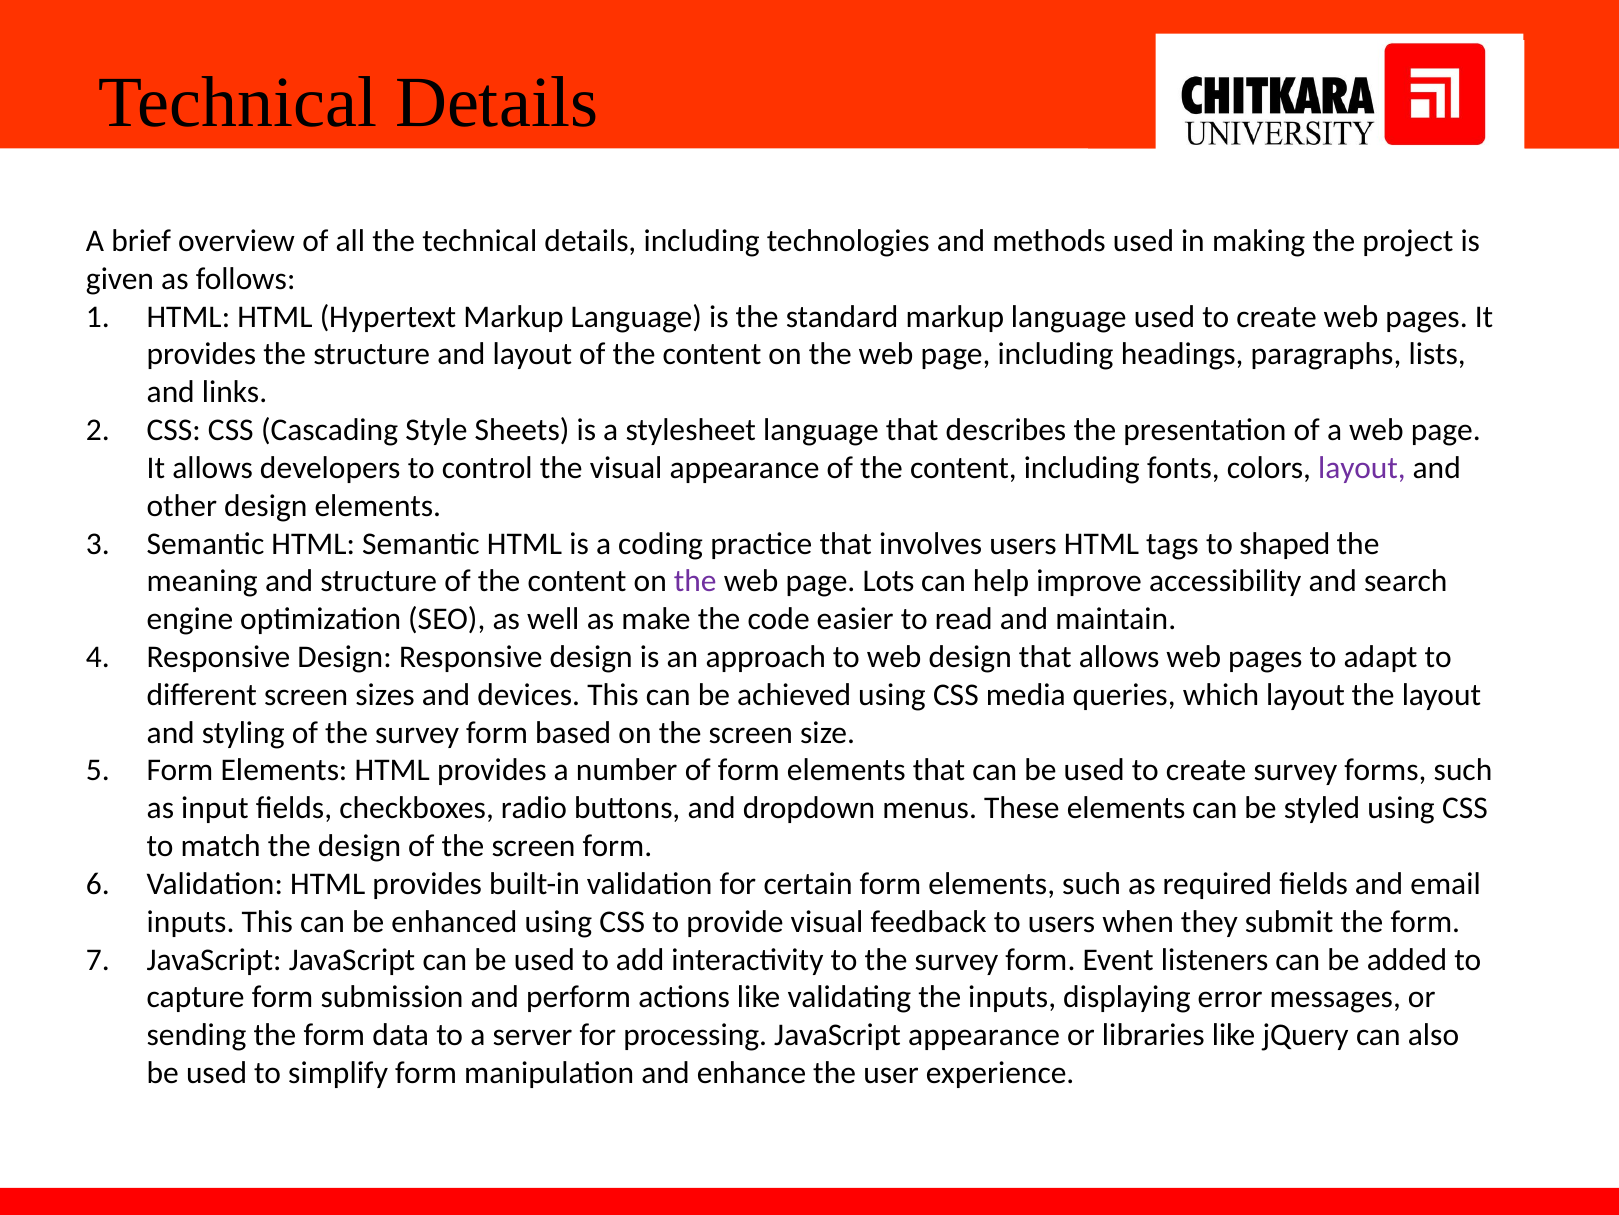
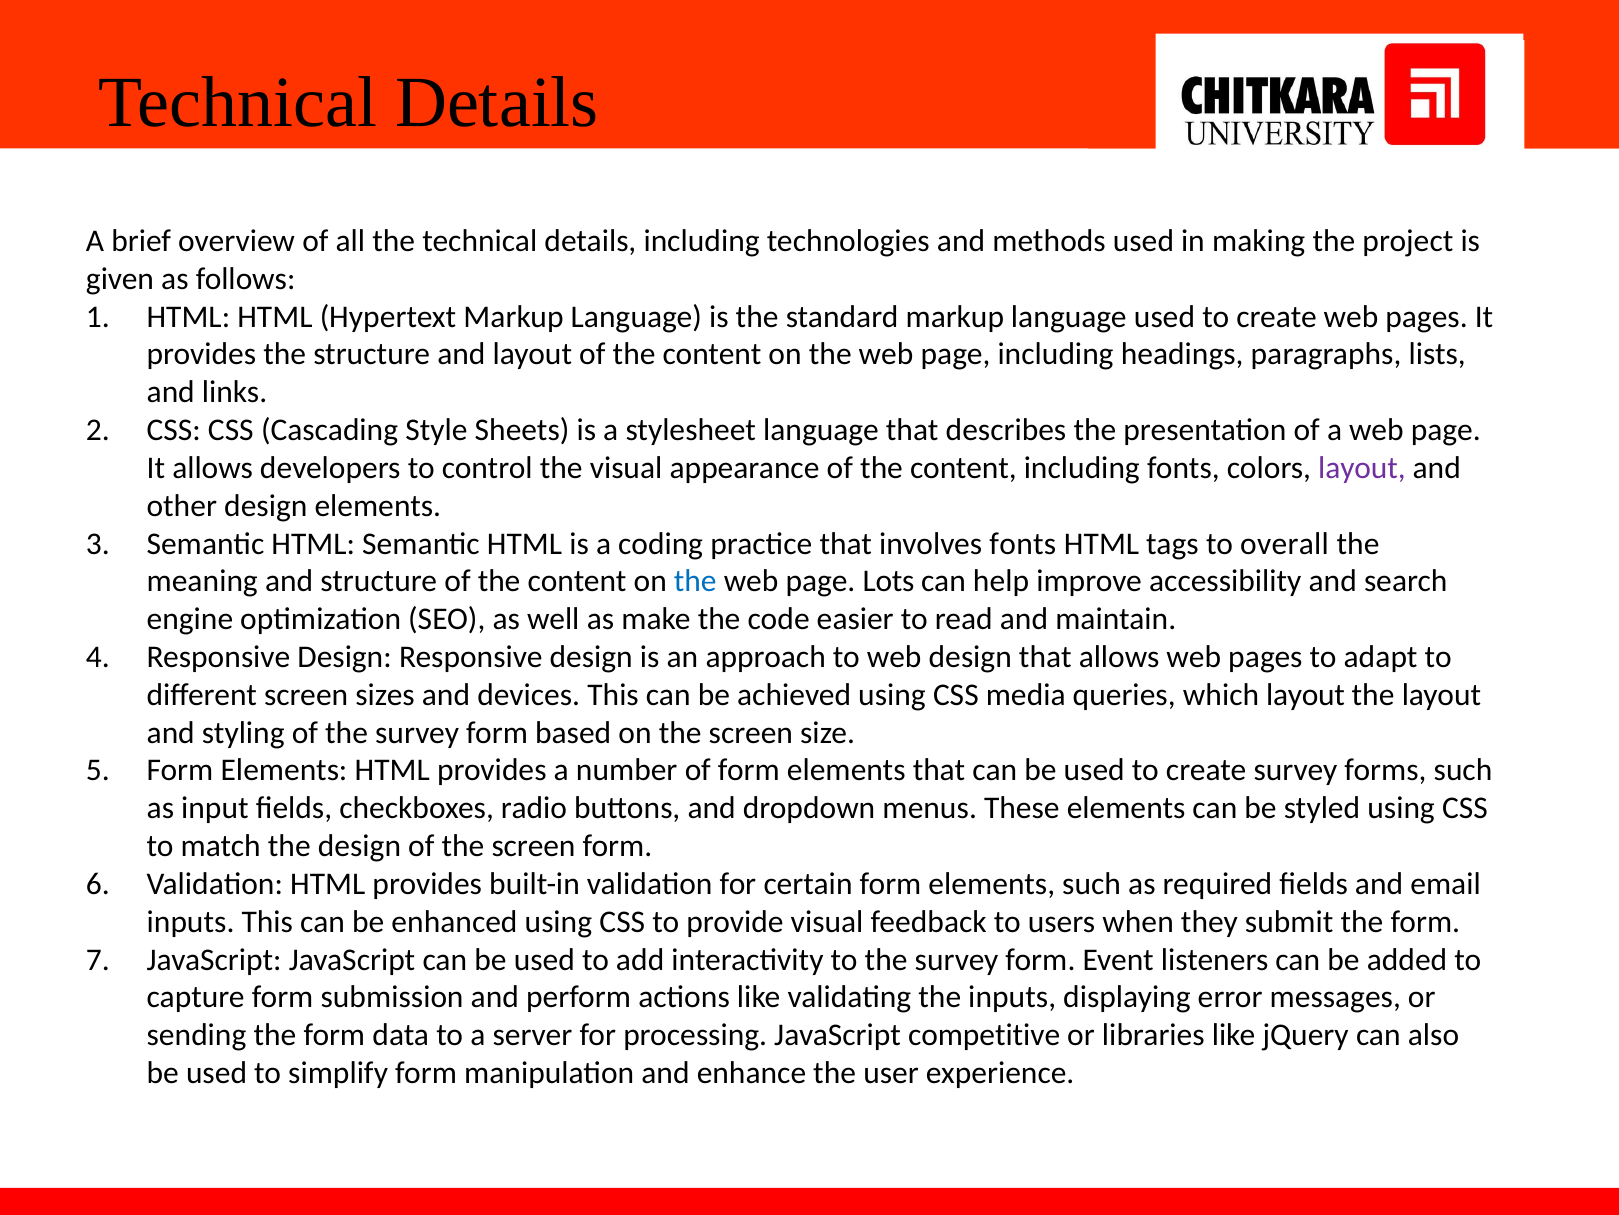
involves users: users -> fonts (1023, 543)
shaped: shaped -> overall (1285, 543)
the colour: purple -> blue (695, 581)
JavaScript appearance: appearance -> competitive (984, 1035)
